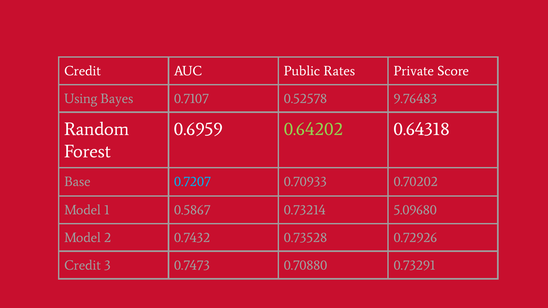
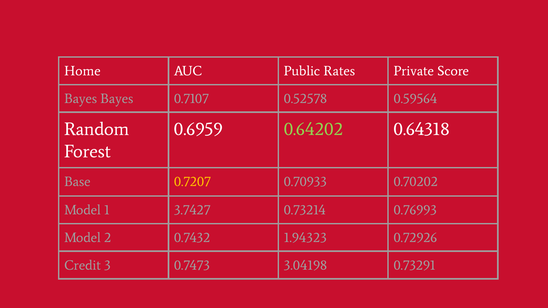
Credit: Credit -> Home (82, 71)
Using: Using -> Bayes (81, 99)
9.76483: 9.76483 -> 0.59564 (415, 99)
0.7207 colour: light blue -> yellow (192, 182)
0.5867: 0.5867 -> 3.7427 (192, 210)
5.09680: 5.09680 -> 0.76993 (415, 210)
0.73528: 0.73528 -> 1.94323 (305, 238)
0.70880: 0.70880 -> 3.04198 (305, 265)
